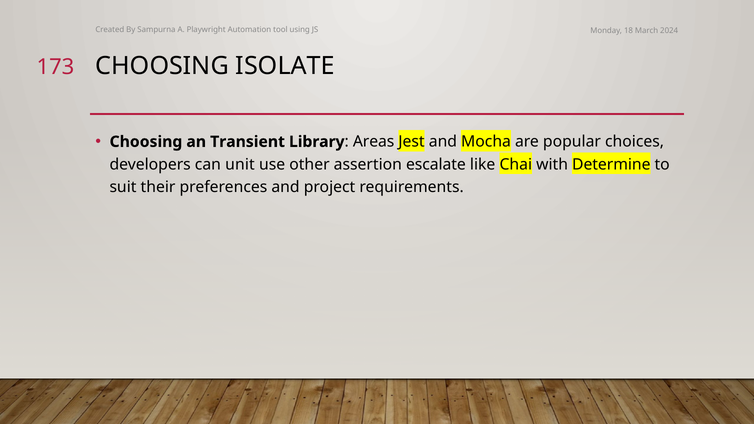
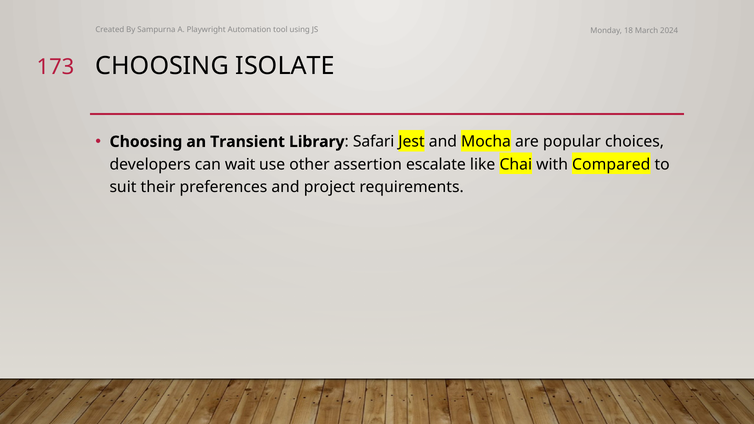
Areas: Areas -> Safari (374, 142)
unit: unit -> wait (240, 164)
Determine: Determine -> Compared (611, 164)
